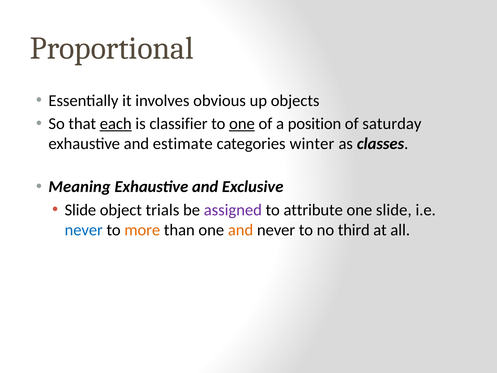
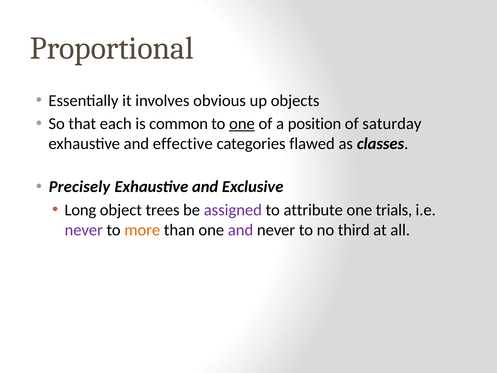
each underline: present -> none (116, 124)
classifier: classifier -> common (179, 124)
estimate: estimate -> effective (183, 144)
winter: winter -> flawed (312, 144)
Meaning: Meaning -> Precisely (80, 187)
Slide: Slide -> Long (80, 210)
trials: trials -> trees (163, 210)
one slide: slide -> trials (394, 210)
never colour: blue -> purple (84, 230)
and colour: orange -> purple (241, 230)
